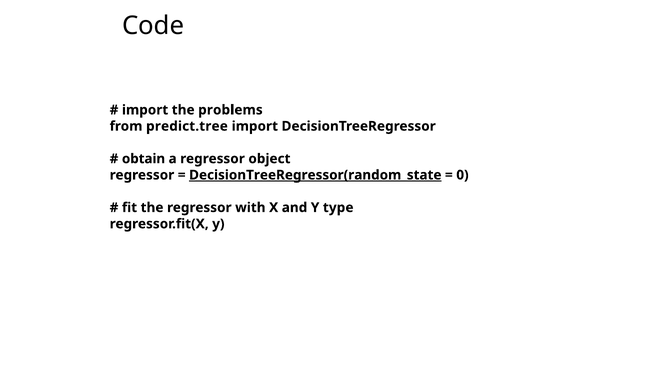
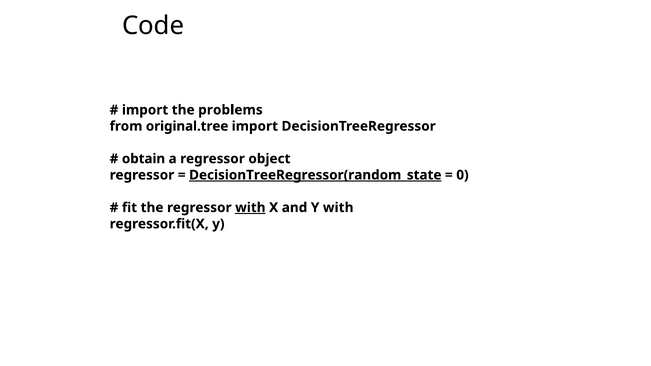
predict.tree: predict.tree -> original.tree (187, 126)
with underline: none -> present (250, 208)
Y type: type -> with (338, 208)
